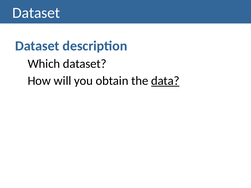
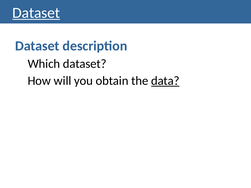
Dataset underline: none -> present (36, 13)
